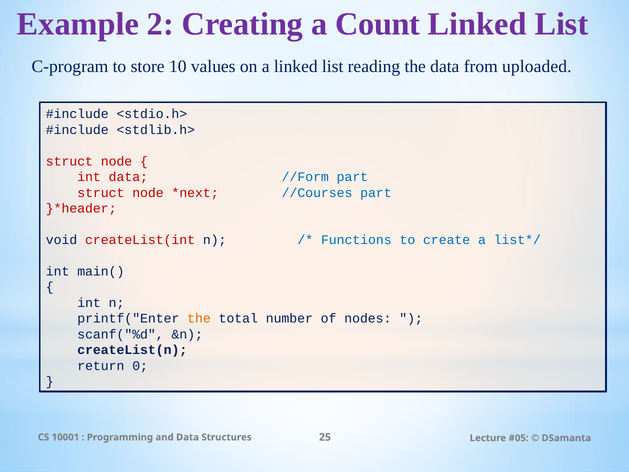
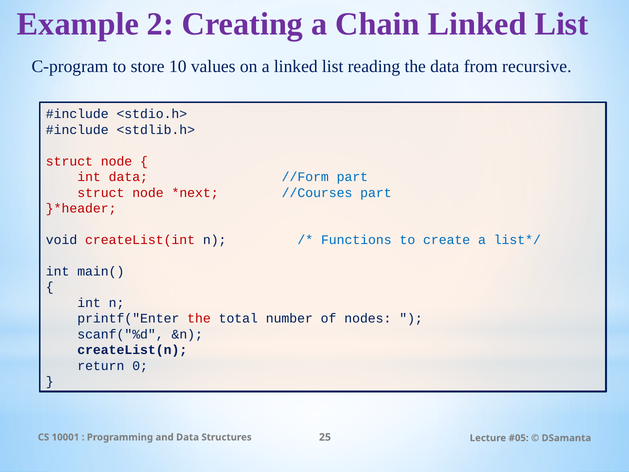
Count: Count -> Chain (378, 24)
uploaded: uploaded -> recursive (537, 67)
the colour: orange -> red (199, 318)
